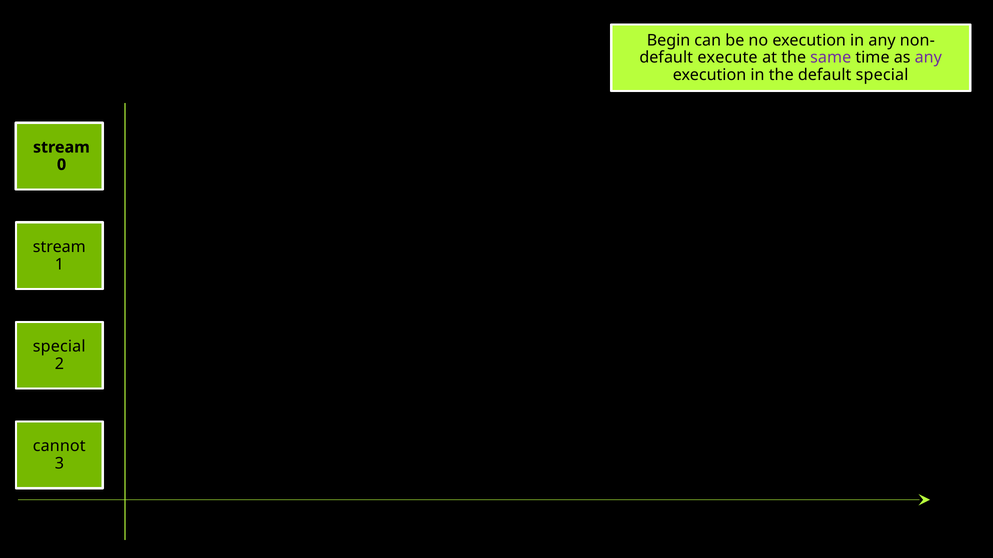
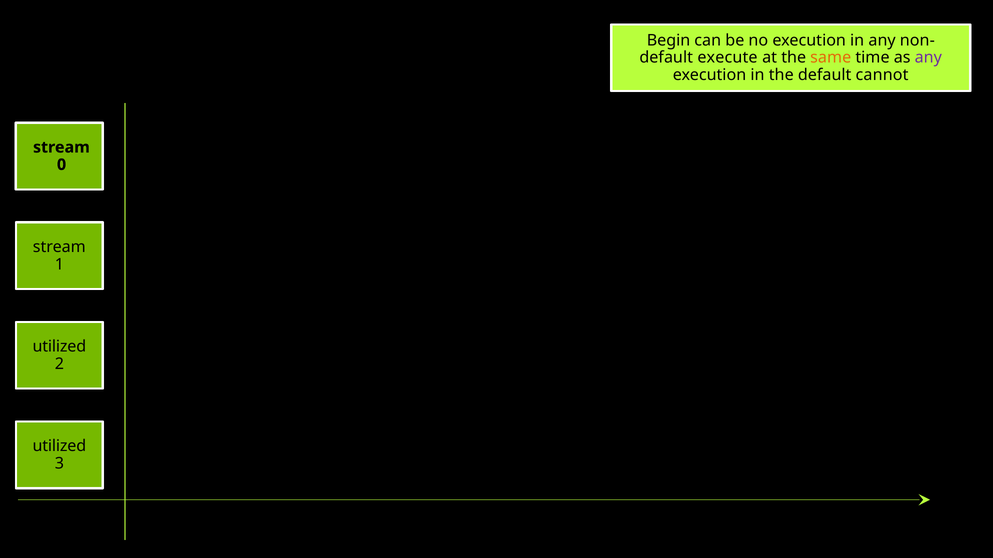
same colour: purple -> orange (831, 58)
default special: special -> cannot (882, 75)
special: special -> utilized (59, 347)
cannot: cannot -> utilized (59, 446)
